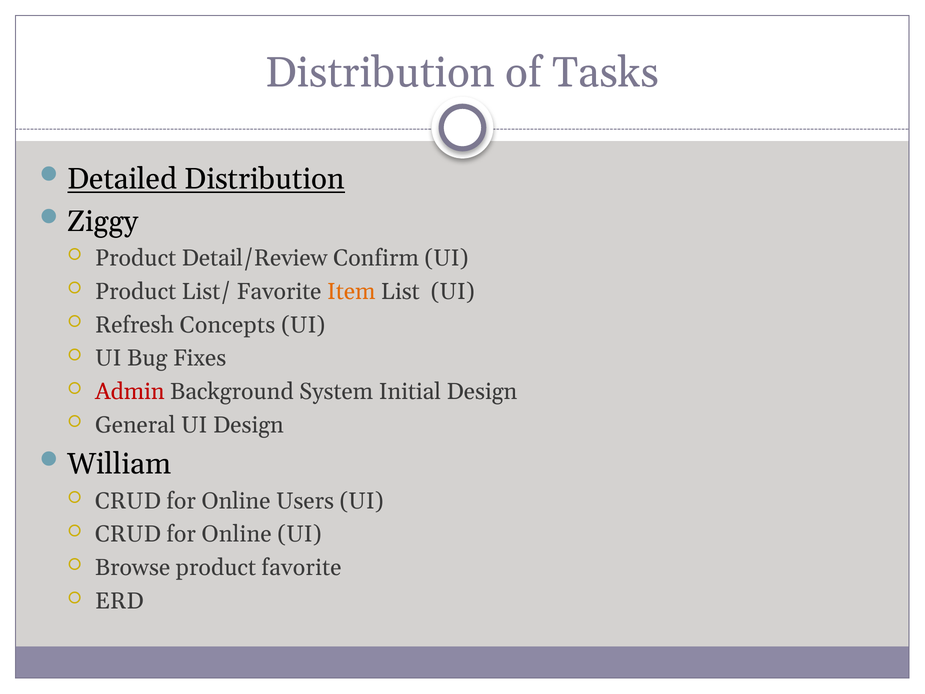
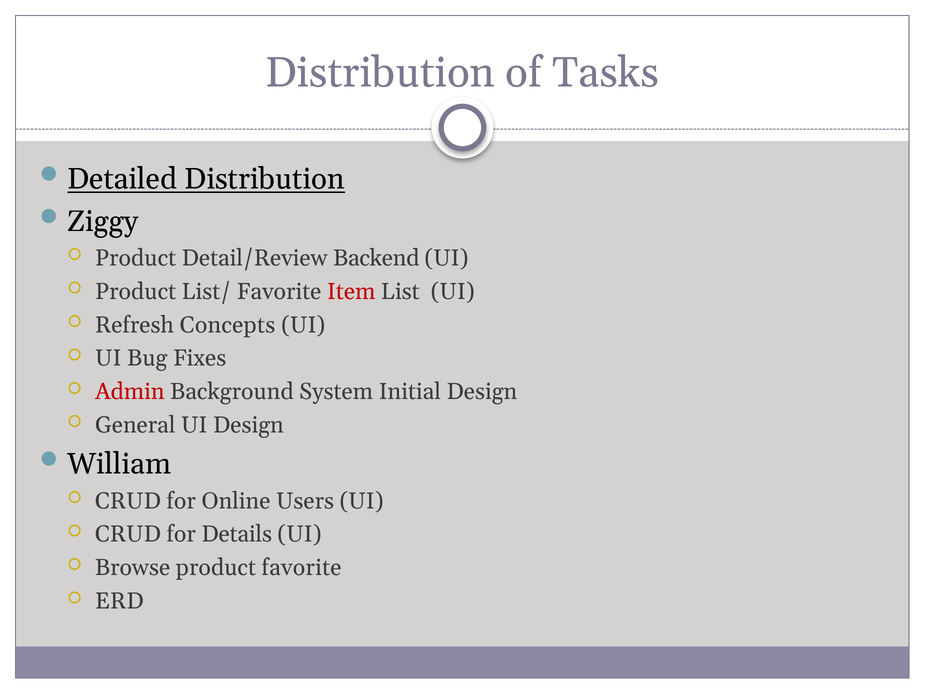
Confirm: Confirm -> Backend (376, 258)
Item colour: orange -> red (351, 291)
Online: Online -> Details (237, 534)
